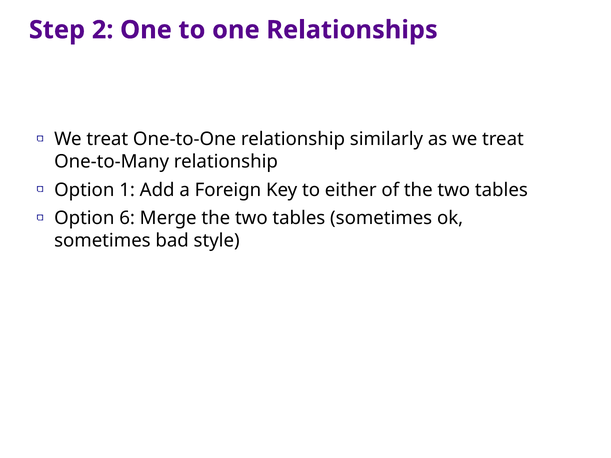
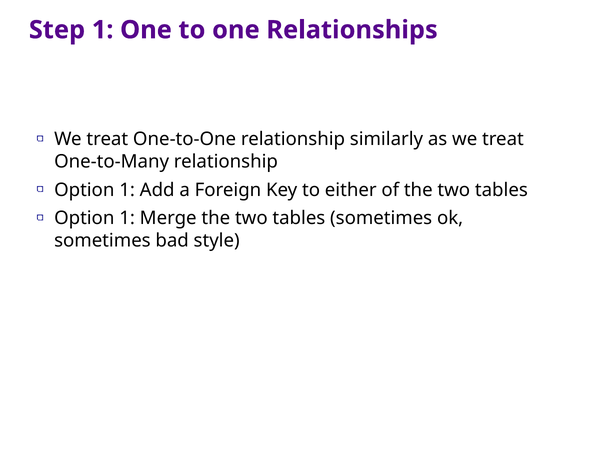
Step 2: 2 -> 1 (103, 30)
6: 6 -> 1 (127, 218)
